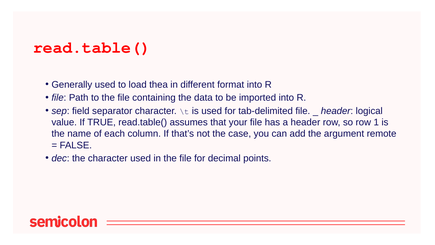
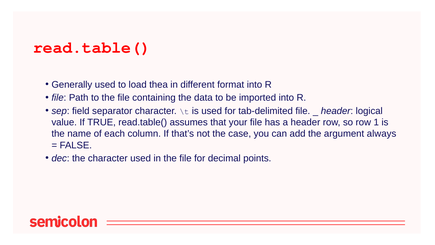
remote: remote -> always (382, 134)
